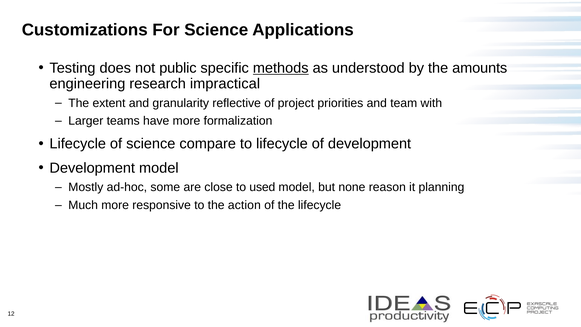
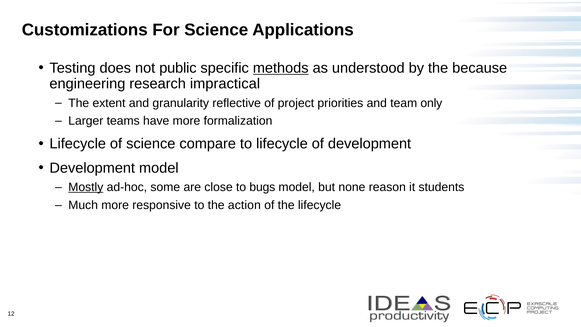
amounts: amounts -> because (480, 68)
with: with -> only (431, 103)
Mostly underline: none -> present (86, 187)
used: used -> bugs (262, 187)
planning: planning -> students (441, 187)
